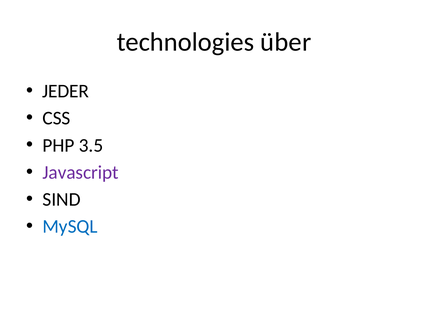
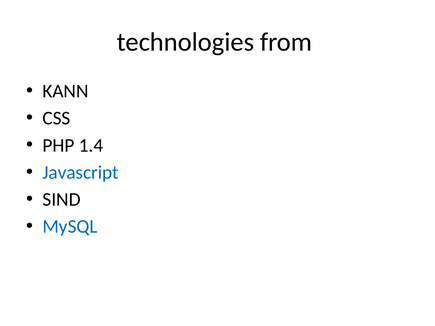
über: über -> from (286, 42)
JEDER: JEDER -> KANN (65, 91)
3.5: 3.5 -> 1.4 (91, 145)
Javascript colour: purple -> blue (81, 172)
